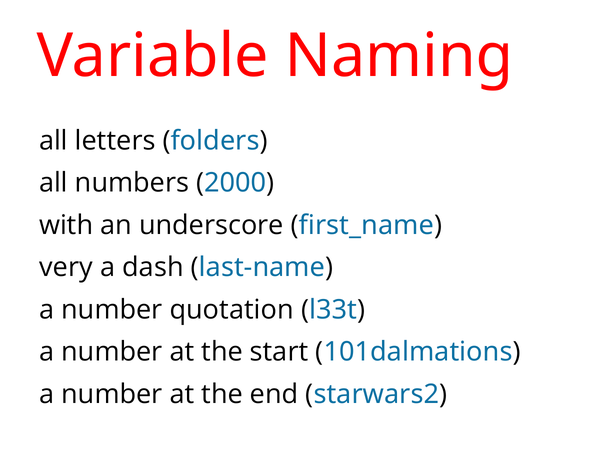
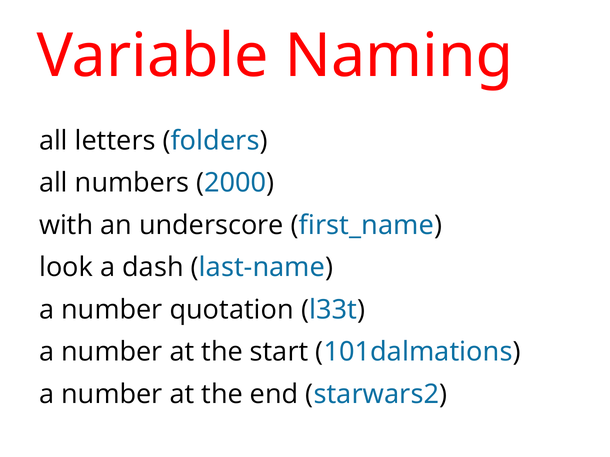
very: very -> look (66, 268)
